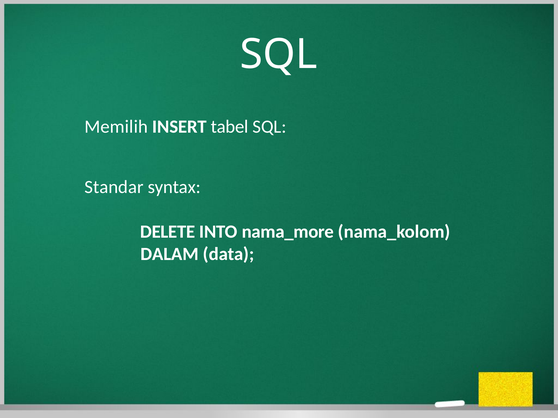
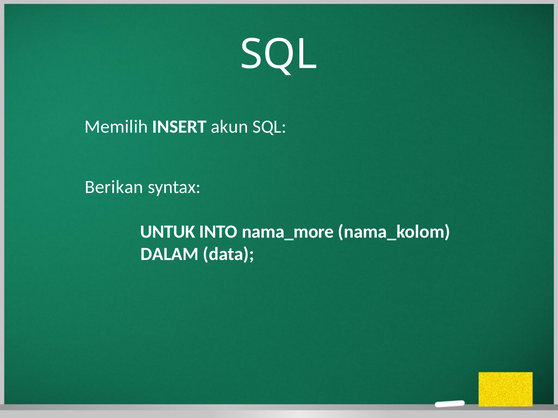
tabel: tabel -> akun (230, 127)
Standar: Standar -> Berikan (114, 187)
DELETE: DELETE -> UNTUK (168, 232)
